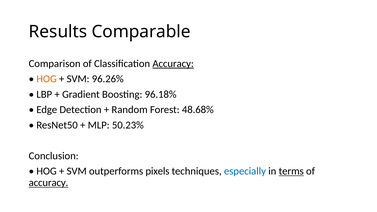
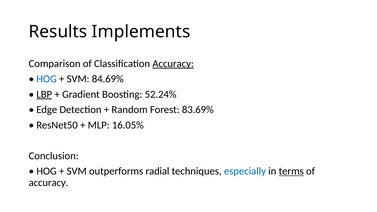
Comparable: Comparable -> Implements (141, 32)
HOG colour: orange -> blue (47, 79)
96.26%: 96.26% -> 84.69% (108, 79)
LBP underline: none -> present (44, 94)
96.18%: 96.18% -> 52.24% (161, 94)
48.68%: 48.68% -> 83.69% (198, 110)
50.23%: 50.23% -> 16.05% (128, 125)
pixels: pixels -> radial (157, 171)
accuracy underline: present -> none (49, 183)
